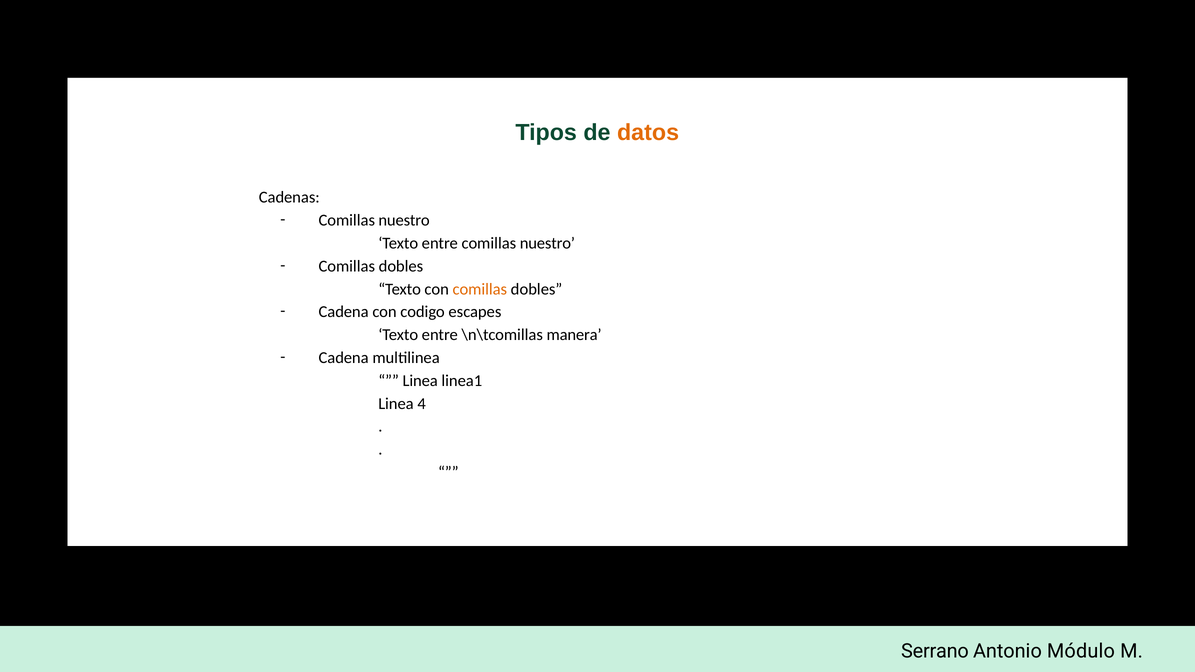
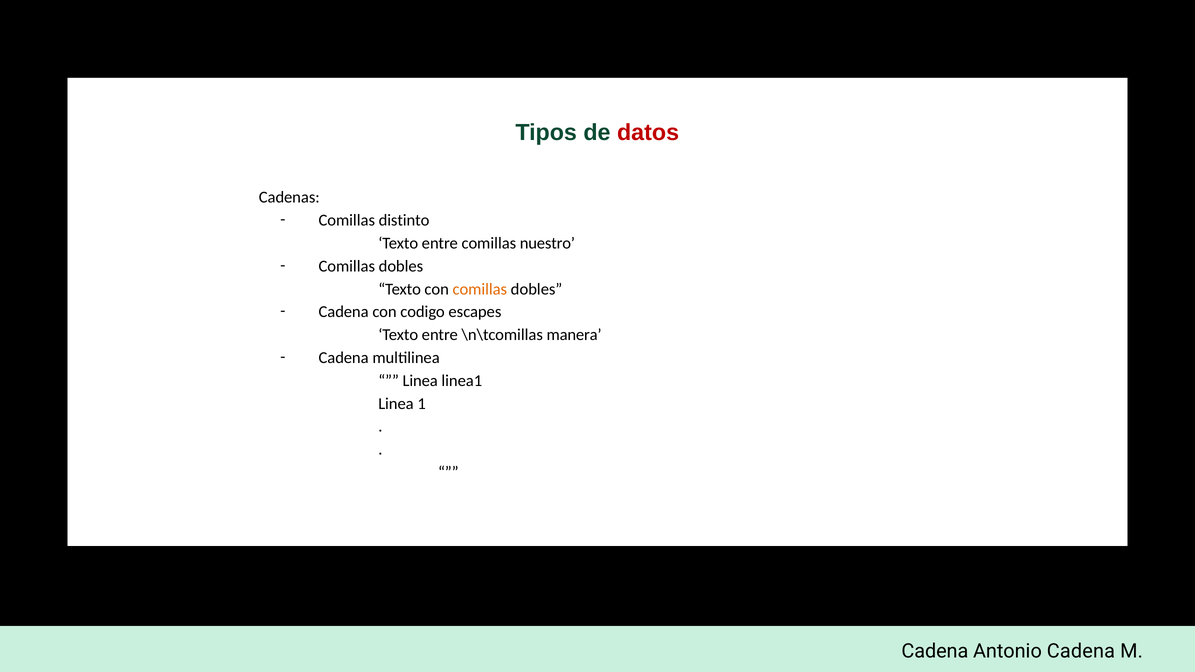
datos colour: orange -> red (648, 133)
nuestro: nuestro -> distinto (404, 220)
4: 4 -> 1 (422, 404)
Serrano: Serrano -> Cadena (935, 651)
Antonio Módulo: Módulo -> Cadena (1081, 651)
